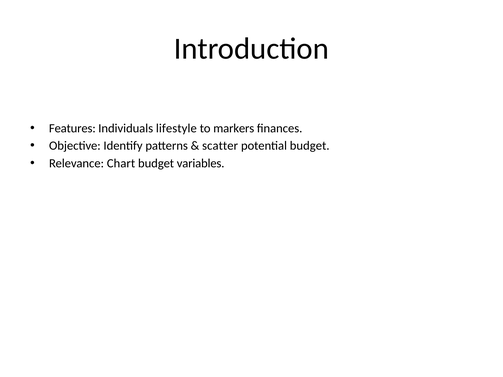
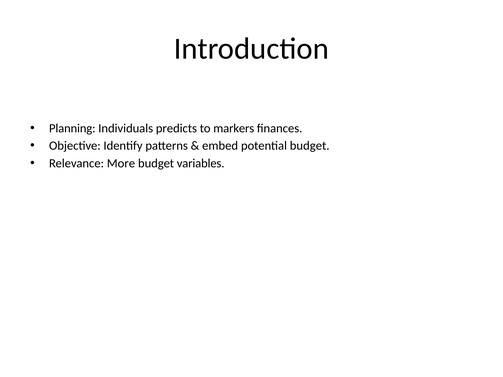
Features: Features -> Planning (72, 128)
lifestyle: lifestyle -> predicts (176, 128)
scatter: scatter -> embed (220, 146)
Chart: Chart -> More (121, 164)
